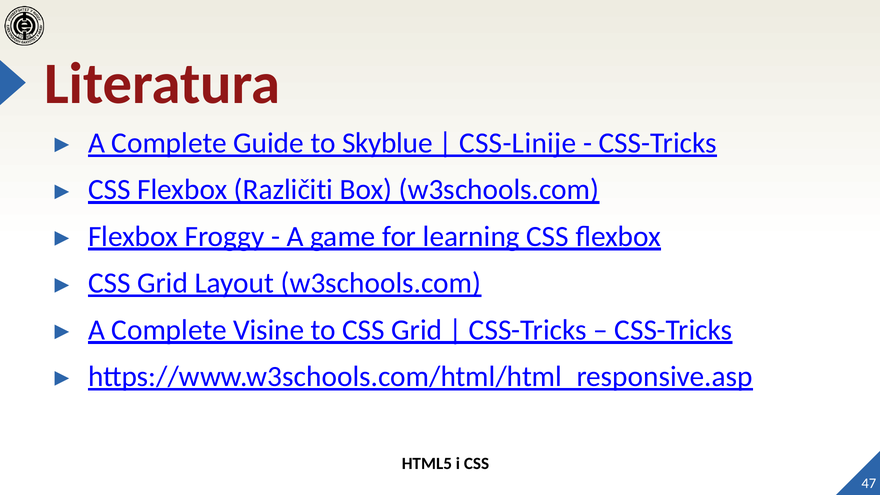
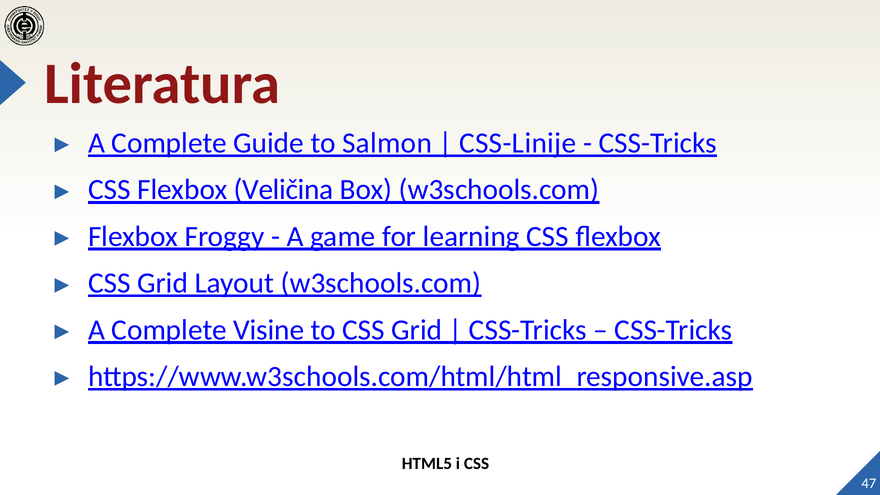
Skyblue: Skyblue -> Salmon (387, 143)
Različiti: Različiti -> Veličina (284, 190)
